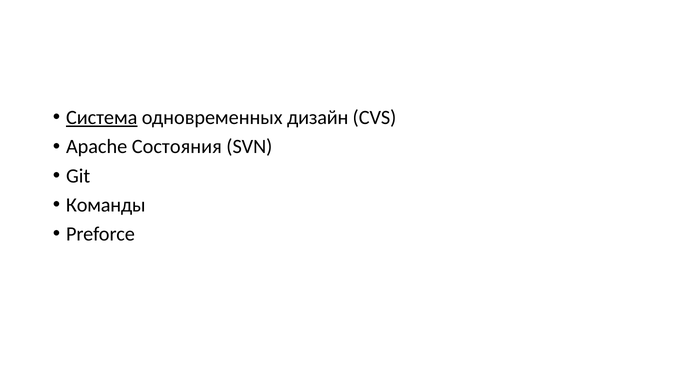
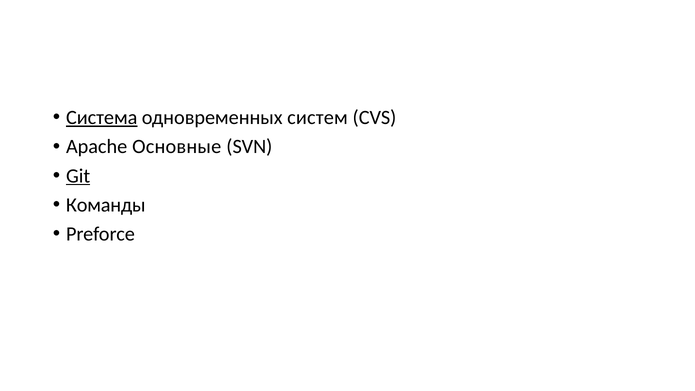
дизайн: дизайн -> систем (318, 118)
Состояния: Состояния -> Основные (177, 147)
Git underline: none -> present (78, 176)
